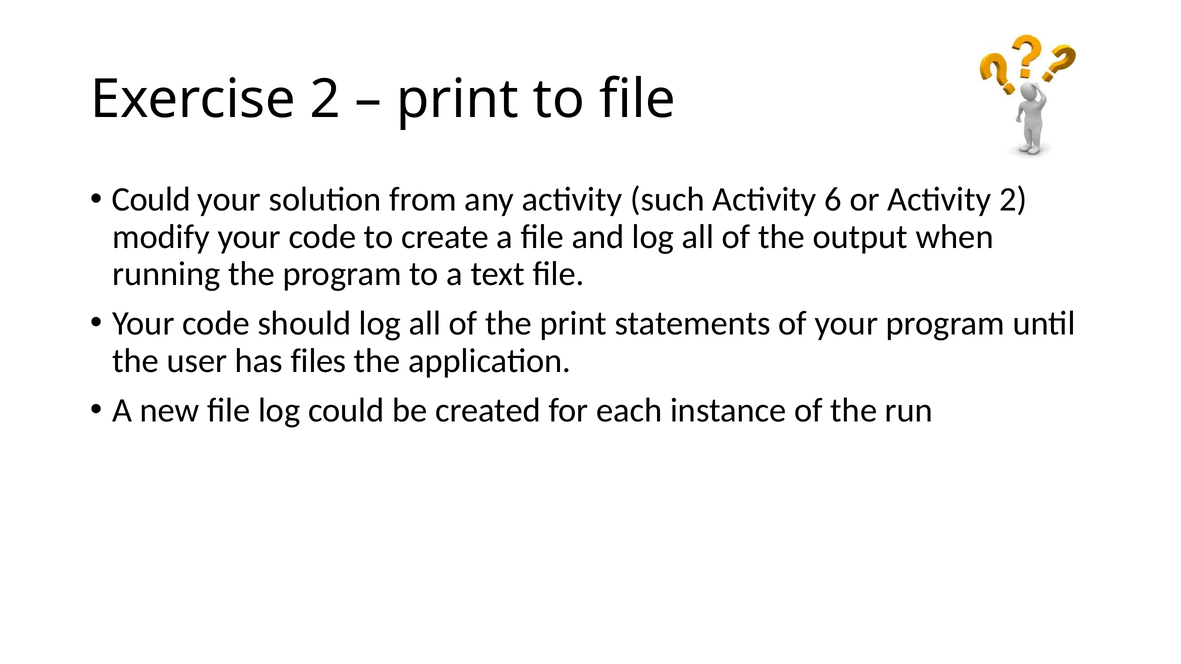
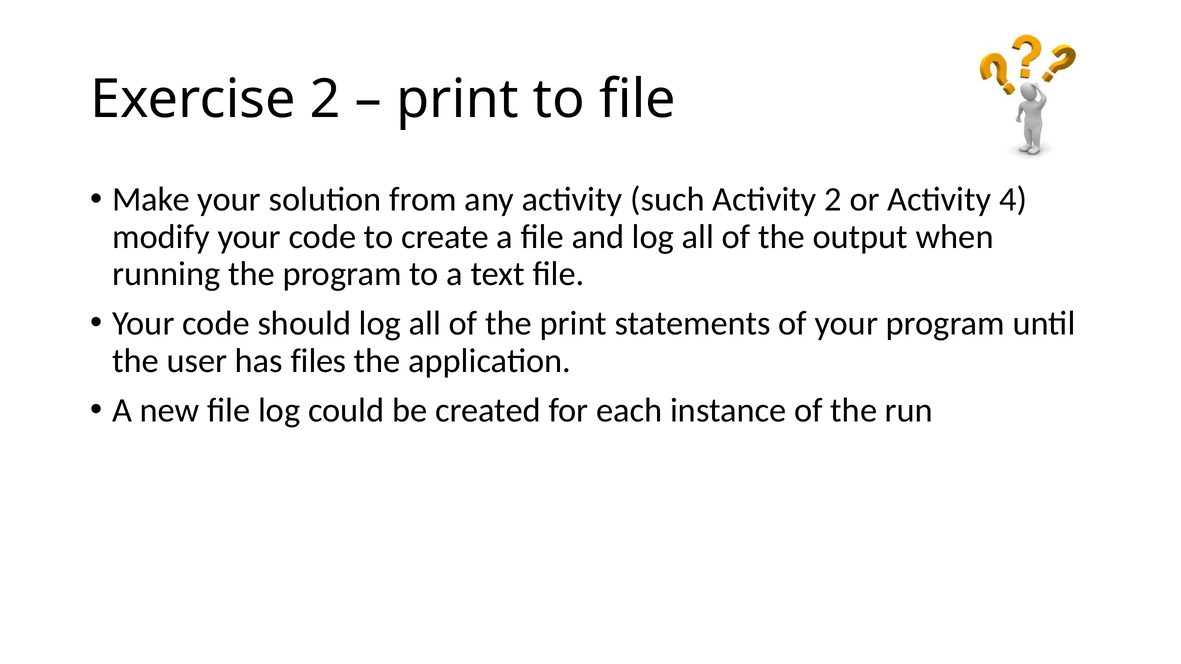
Could: Could -> Make (151, 200)
Activity 6: 6 -> 2 (833, 200)
Activity 2: 2 -> 4 (1013, 200)
